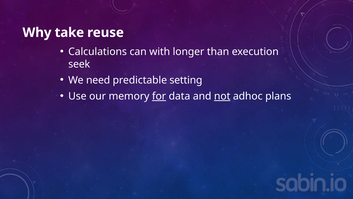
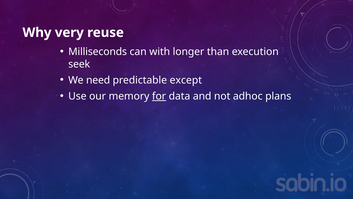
take: take -> very (69, 32)
Calculations: Calculations -> Milliseconds (98, 52)
setting: setting -> except (186, 80)
not underline: present -> none (222, 96)
